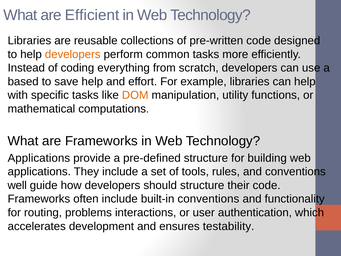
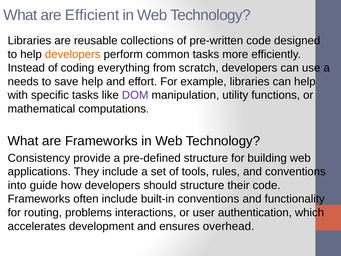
based: based -> needs (23, 81)
DOM colour: orange -> purple (135, 95)
Applications: Applications -> Consistency (39, 158)
well: well -> into (17, 185)
testability: testability -> overhead (229, 226)
